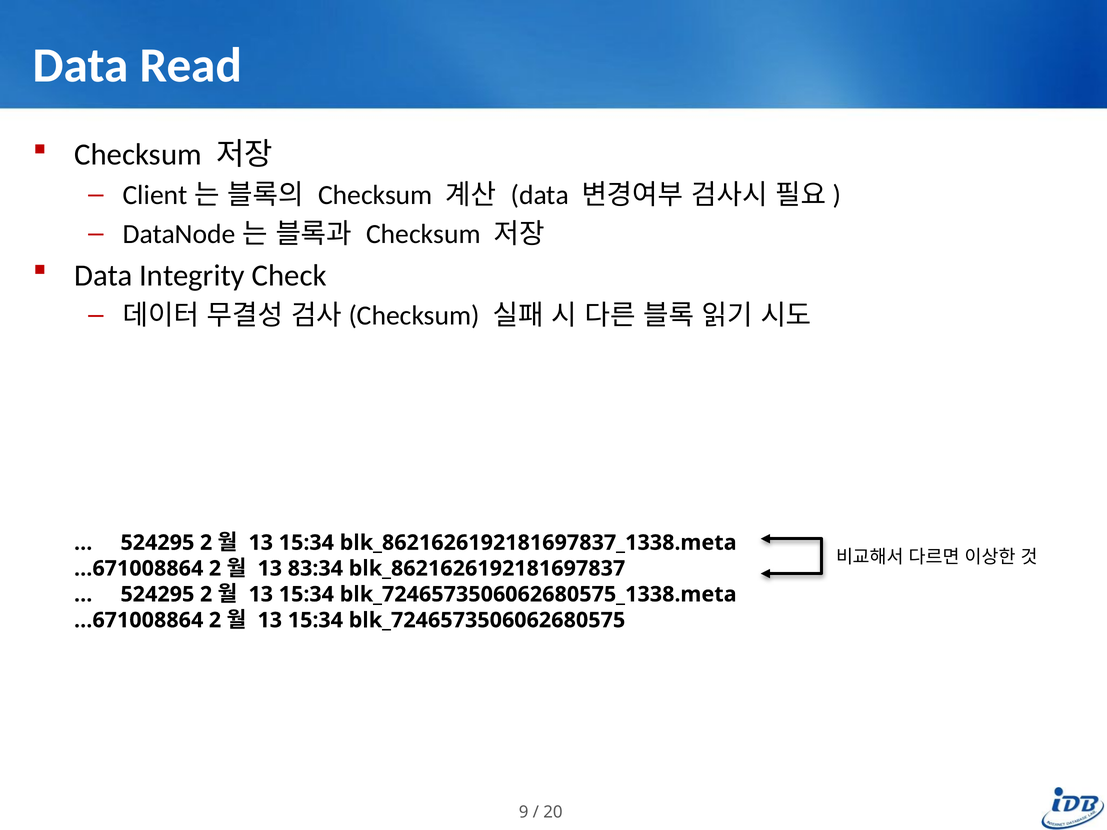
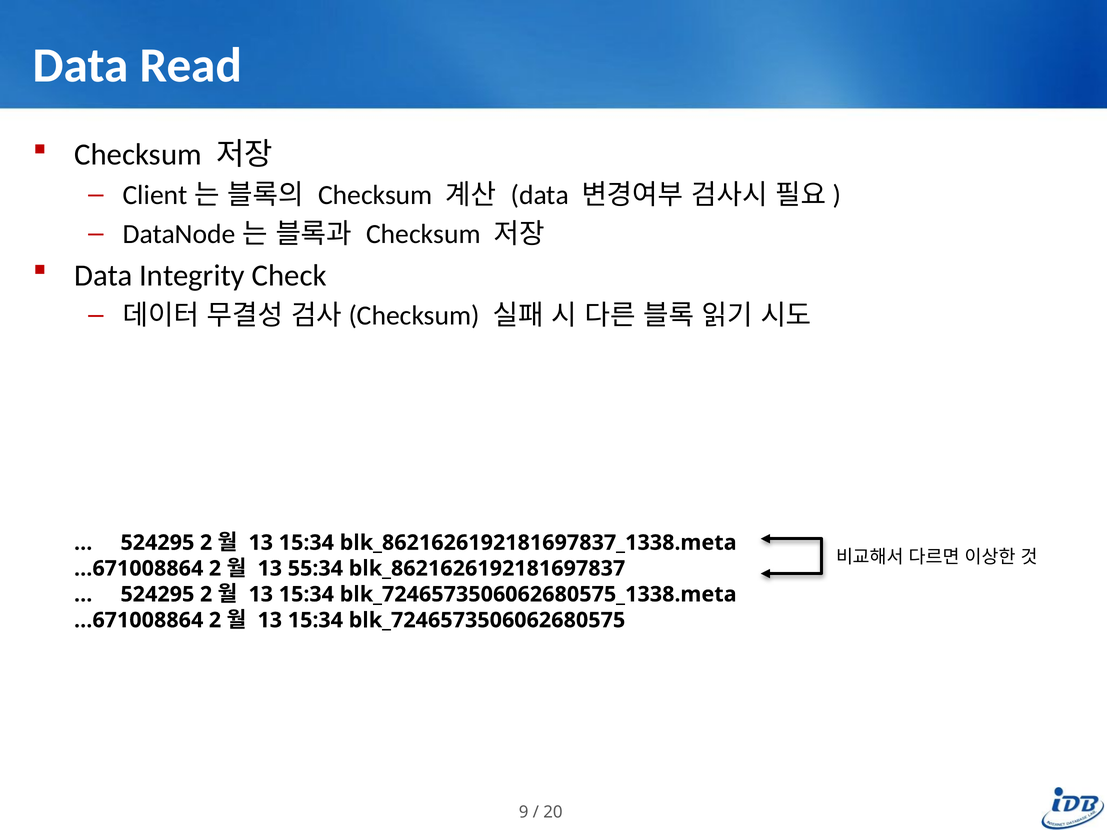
83:34: 83:34 -> 55:34 (315, 569)
